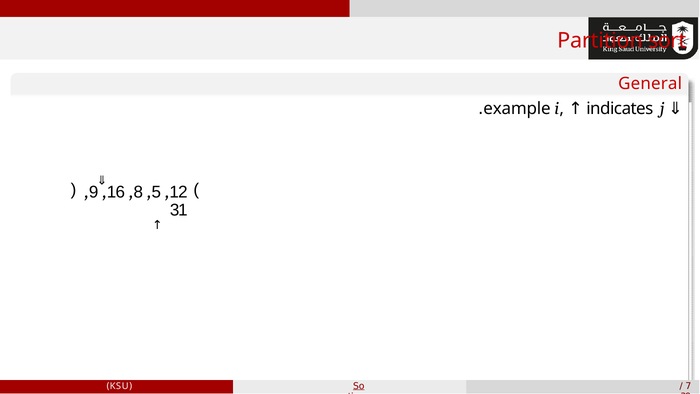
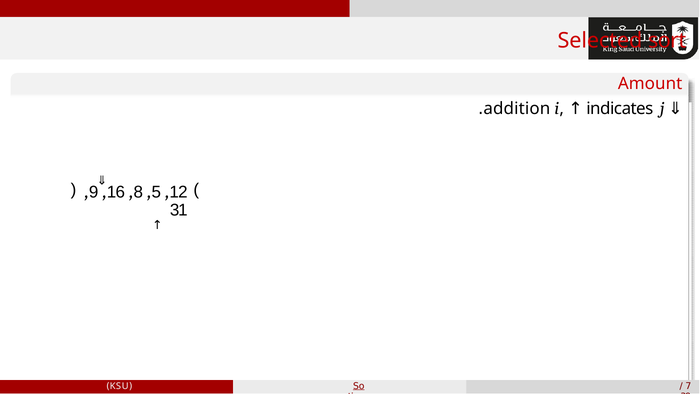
Partition: Partition -> Selected (600, 41)
General: General -> Amount (650, 83)
example: example -> addition (517, 108)
